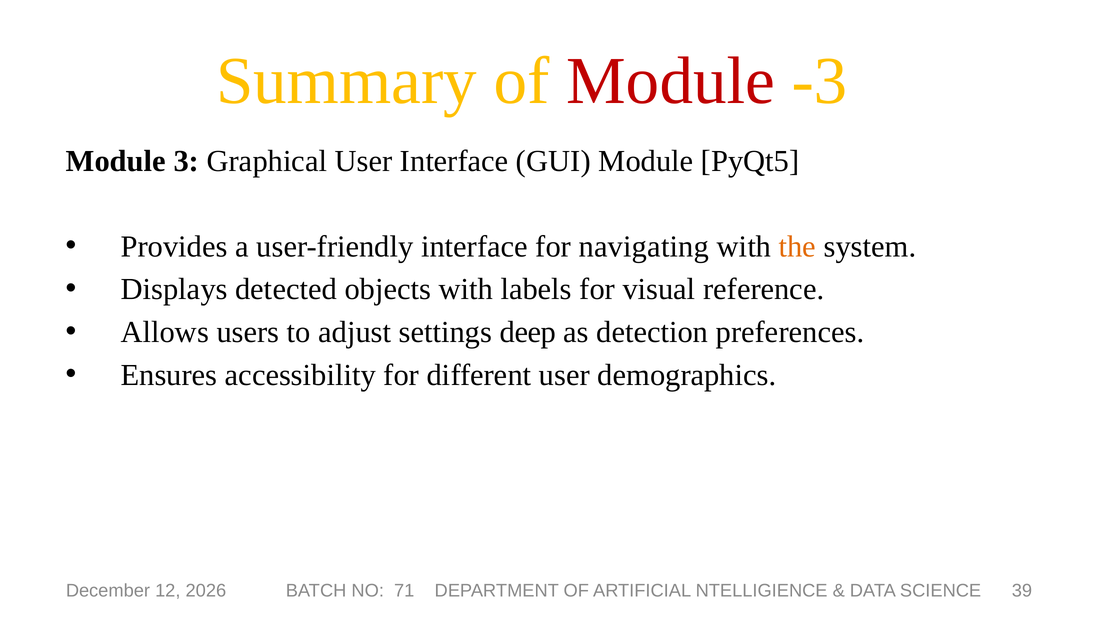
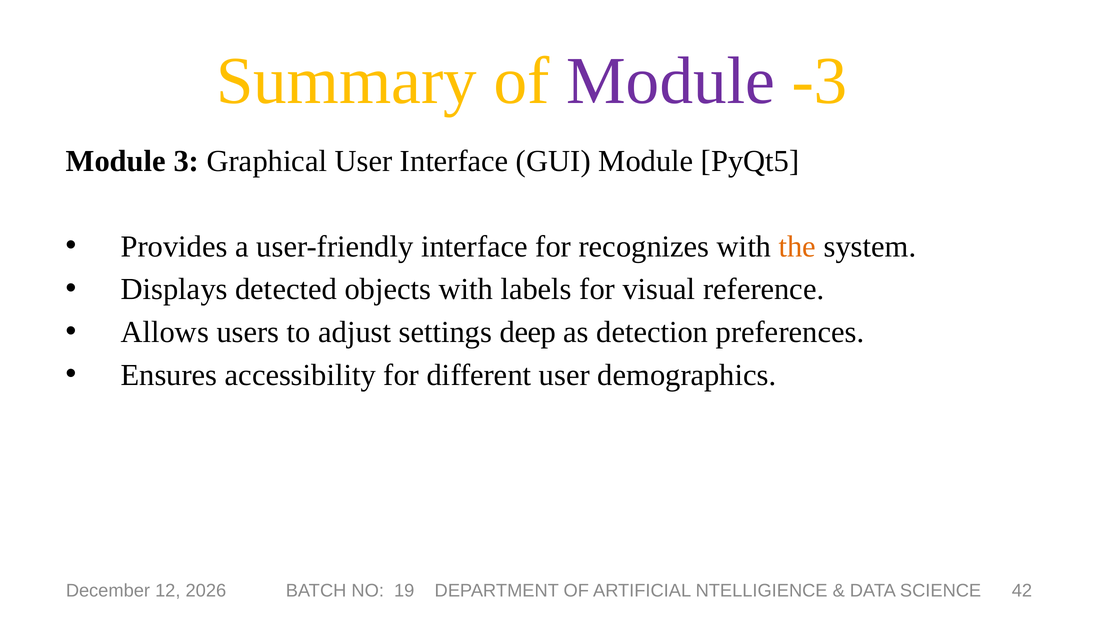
Module colour: red -> purple (671, 81)
navigating: navigating -> recognizes (644, 246)
71: 71 -> 19 (404, 590)
39: 39 -> 42 (1022, 590)
